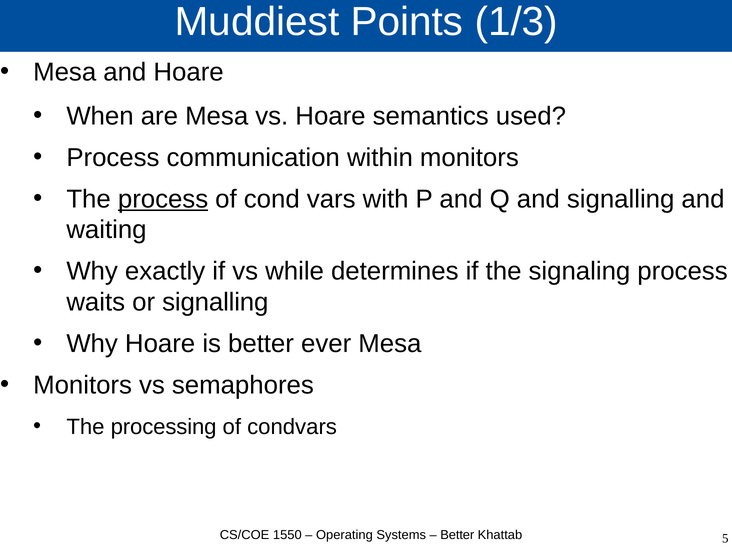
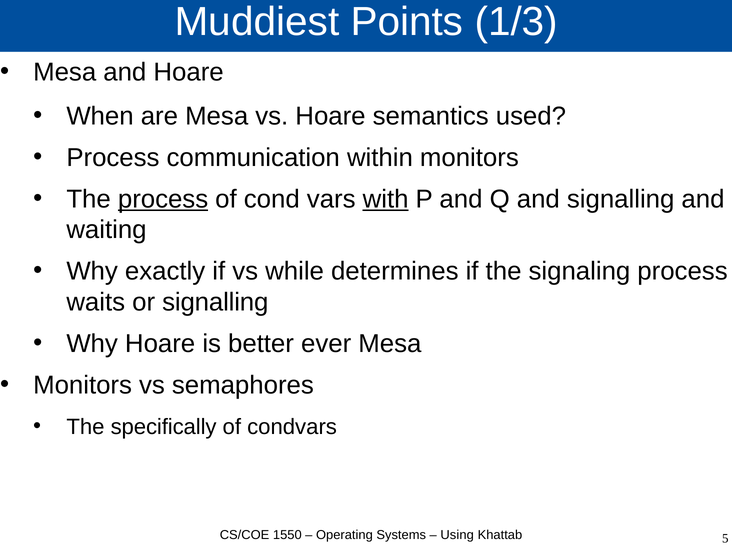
with underline: none -> present (386, 199)
processing: processing -> specifically (164, 427)
Better: Better -> Using (457, 535)
